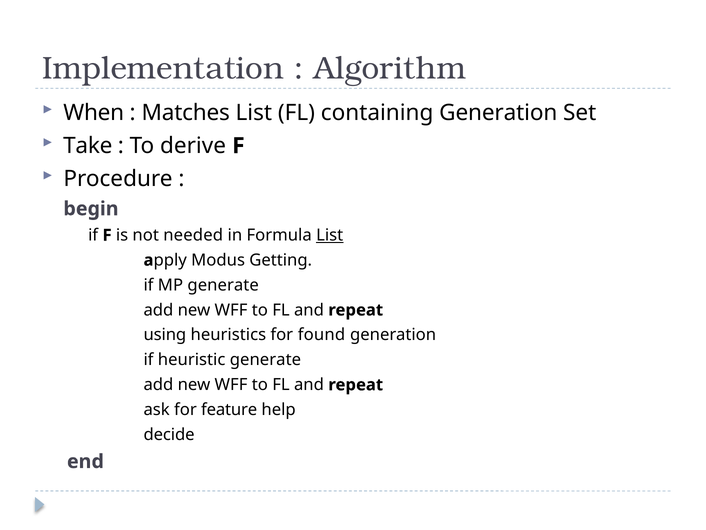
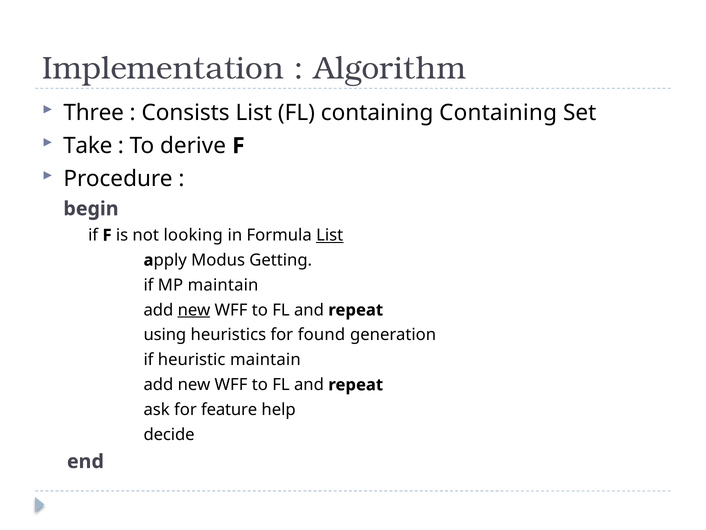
When: When -> Three (94, 113)
Matches: Matches -> Consists (186, 113)
containing Generation: Generation -> Containing (498, 113)
needed: needed -> looking (193, 235)
MP generate: generate -> maintain (223, 285)
new underline: none -> present (194, 310)
heuristic generate: generate -> maintain (265, 360)
